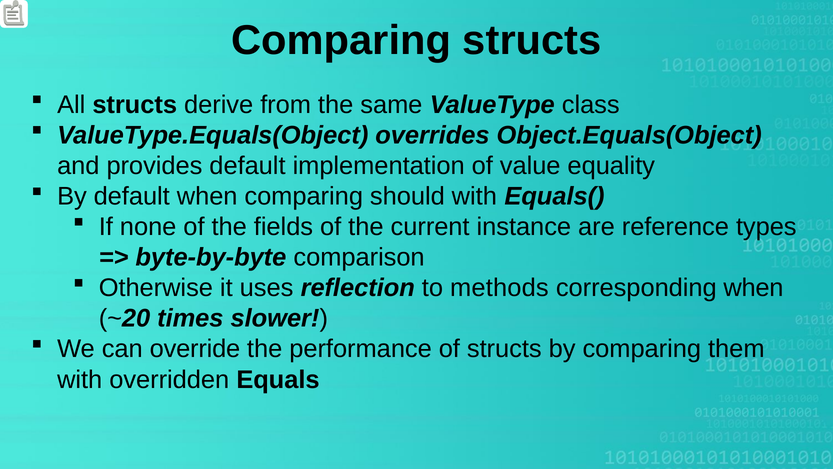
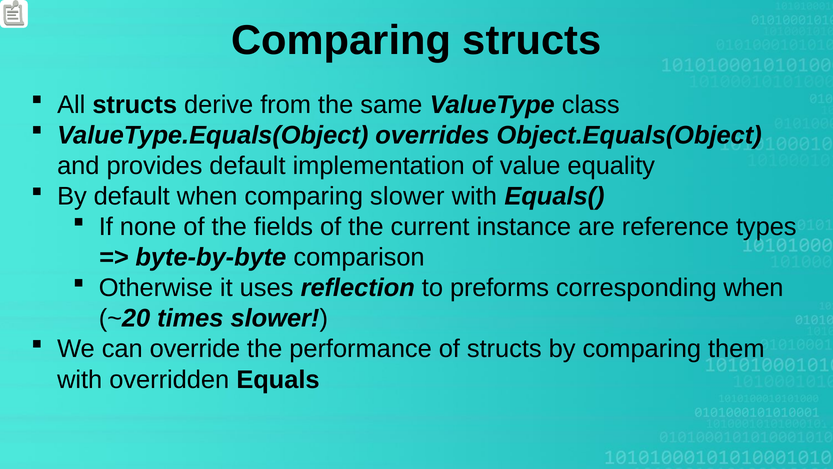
comparing should: should -> slower (407, 196)
methods: methods -> preforms (500, 288)
